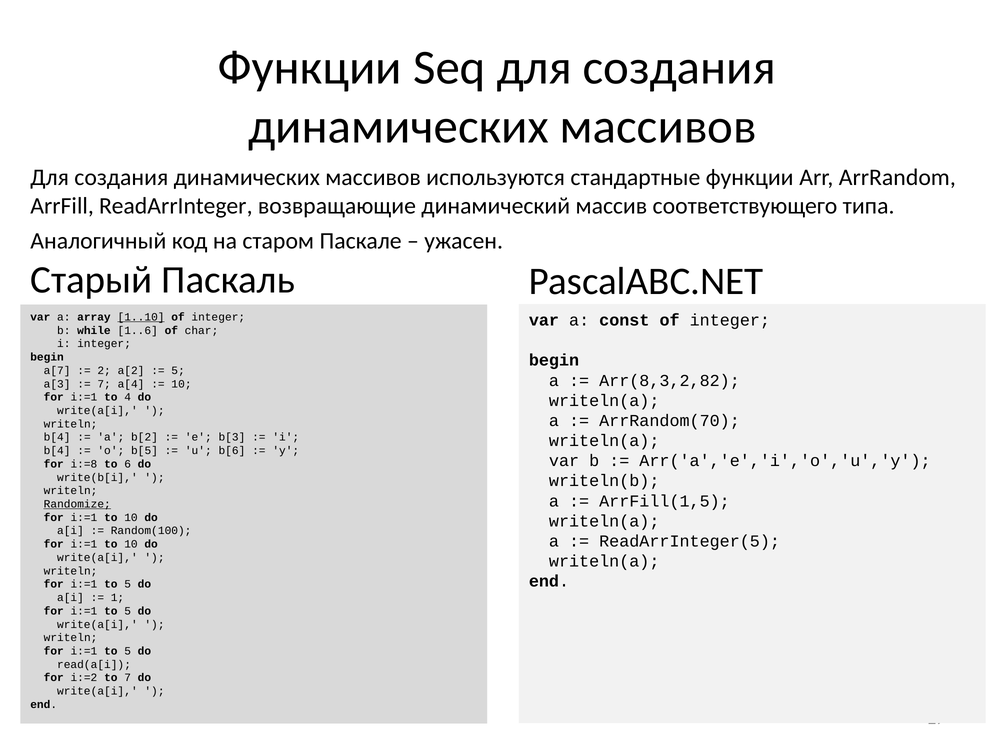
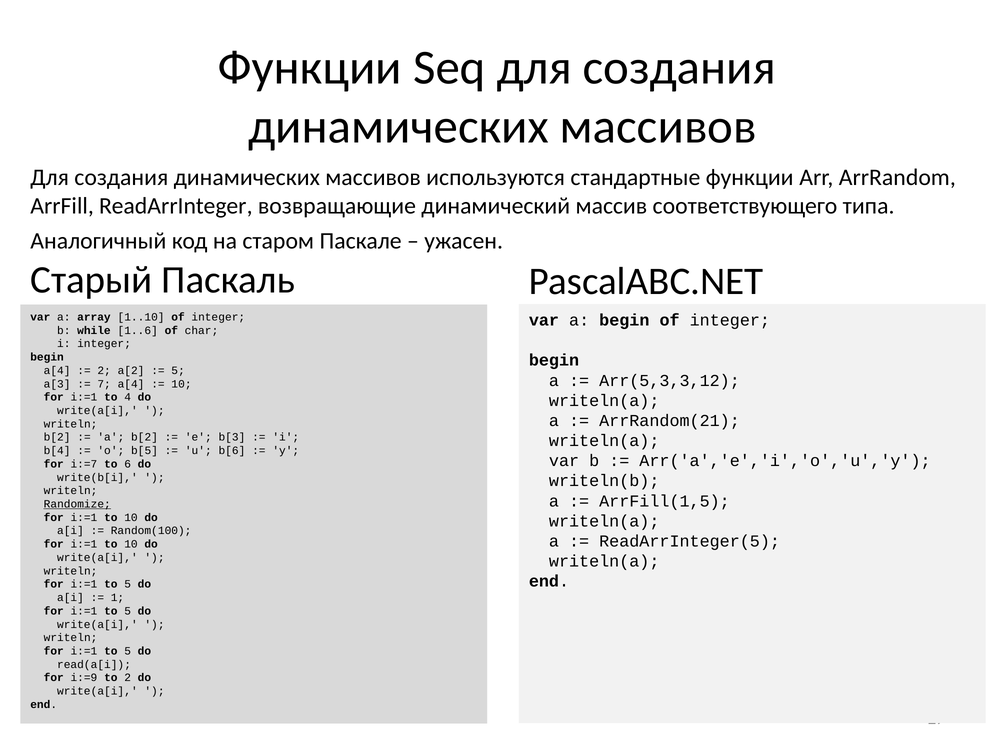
1..10 underline: present -> none (141, 317)
a const: const -> begin (624, 321)
a[7: a[7 -> a[4 (57, 371)
Arr(8,3,2,82: Arr(8,3,2,82 -> Arr(5,3,3,12 (670, 381)
ArrRandom(70: ArrRandom(70 -> ArrRandom(21 (670, 421)
b[4: b[4 -> b[2 (57, 438)
i:=8: i:=8 -> i:=7 (84, 464)
i:=2: i:=2 -> i:=9 (84, 678)
to 7: 7 -> 2 (128, 678)
